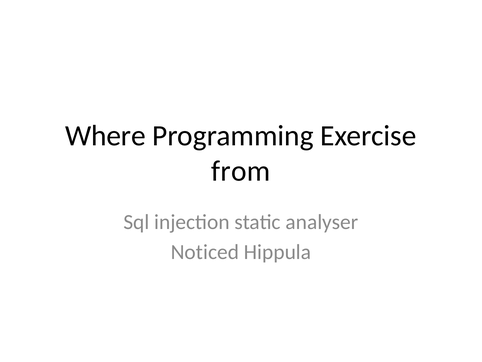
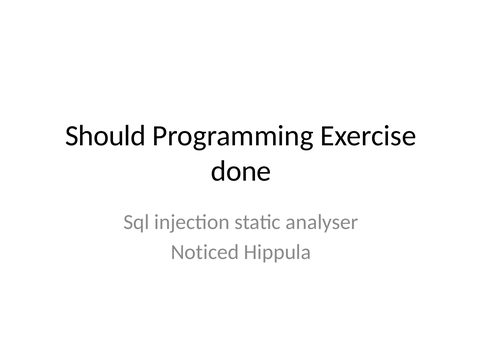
Where: Where -> Should (105, 135)
from: from -> done (241, 171)
